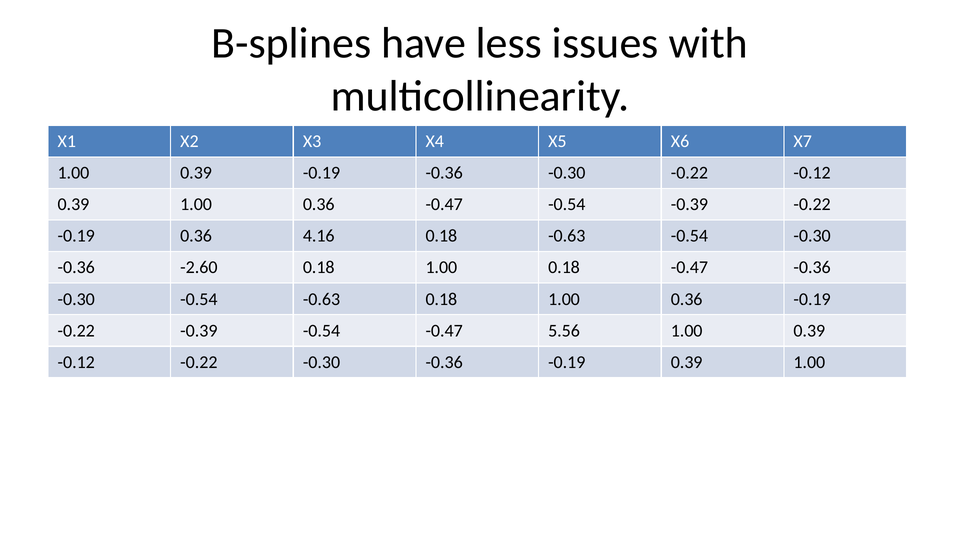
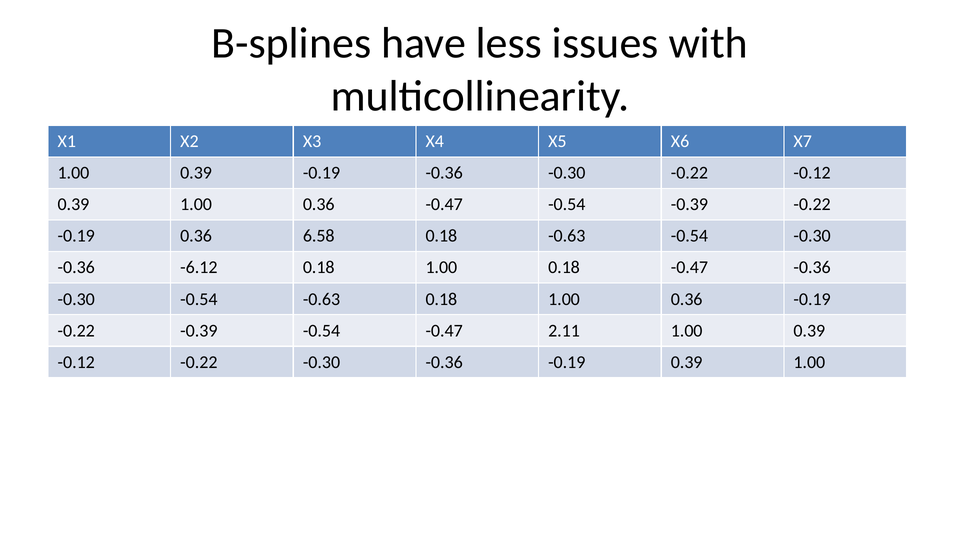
4.16: 4.16 -> 6.58 (319, 236)
-2.60: -2.60 -> -6.12 (199, 268)
5.56: 5.56 -> 2.11 (564, 331)
